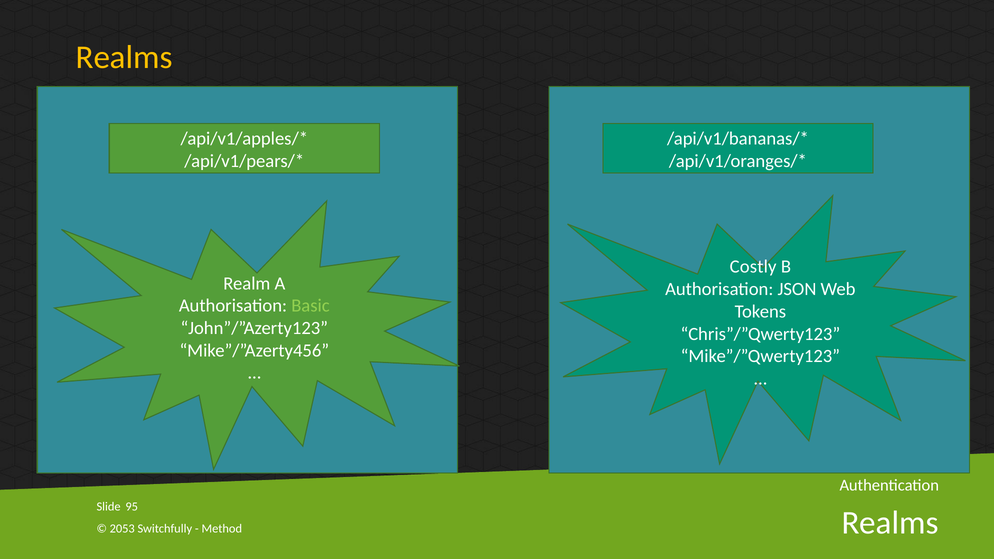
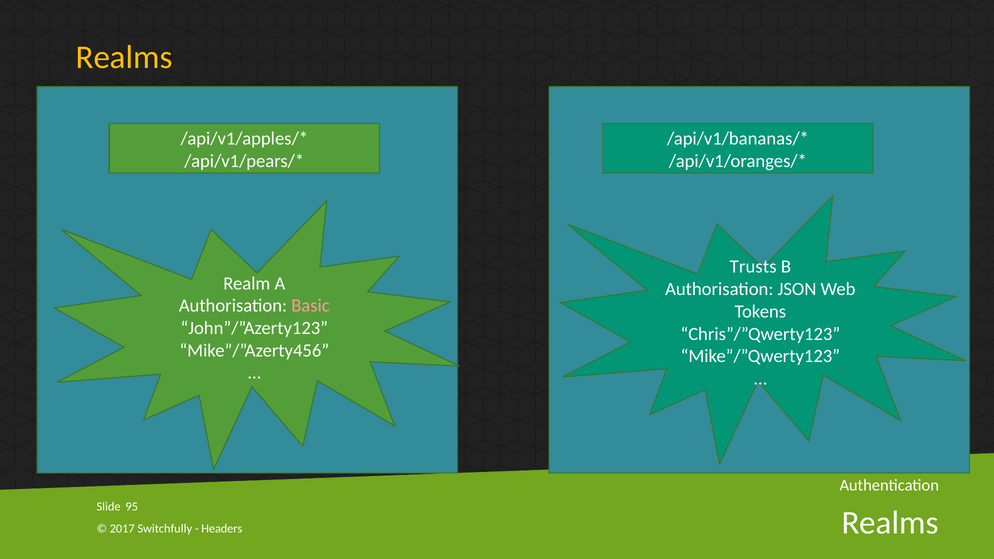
Costly: Costly -> Trusts (753, 267)
Basic colour: light green -> pink (310, 306)
2053: 2053 -> 2017 (122, 529)
Method: Method -> Headers (222, 529)
